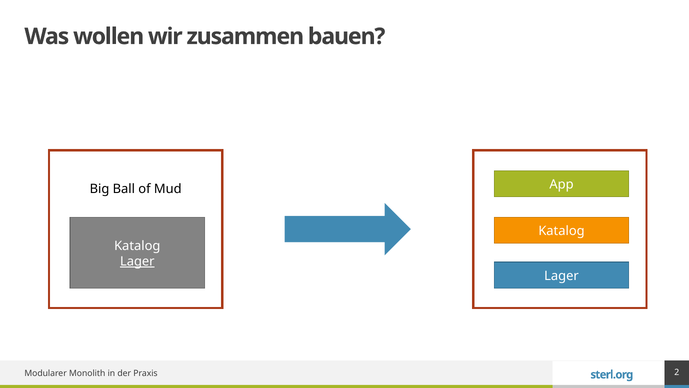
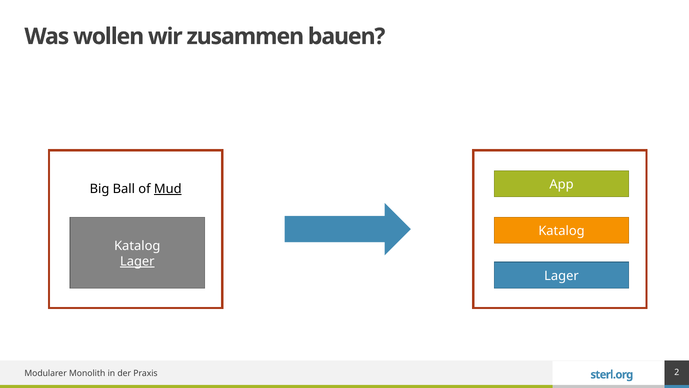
Mud underline: none -> present (168, 189)
